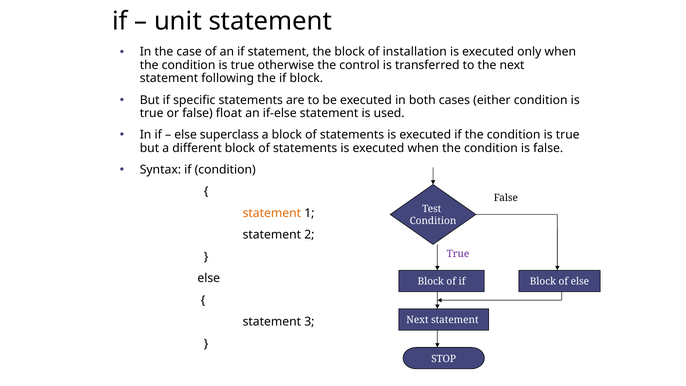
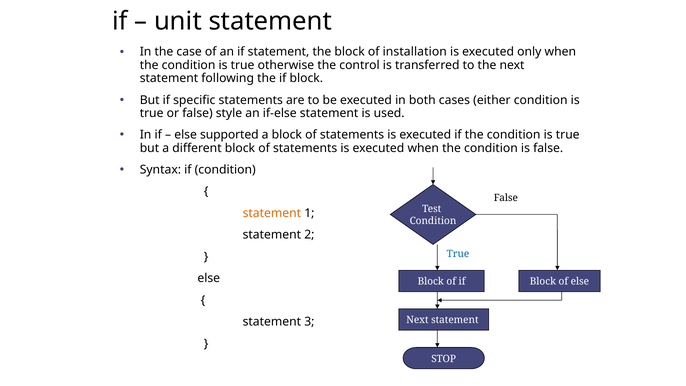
float: float -> style (229, 113)
superclass: superclass -> supported (229, 135)
True colour: purple -> blue (458, 254)
